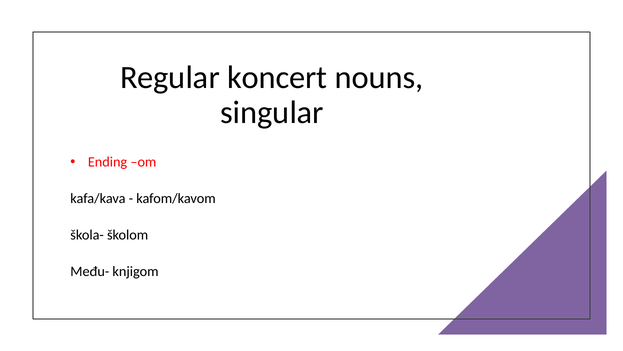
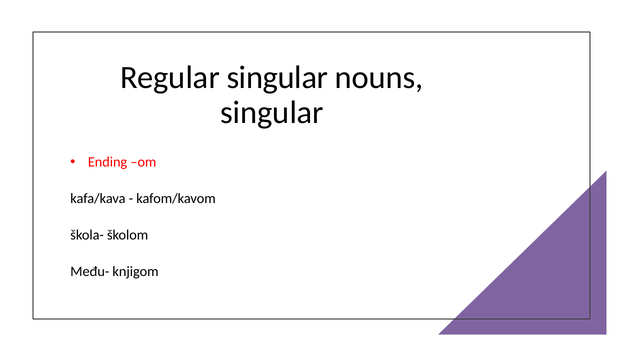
Regular koncert: koncert -> singular (277, 77)
